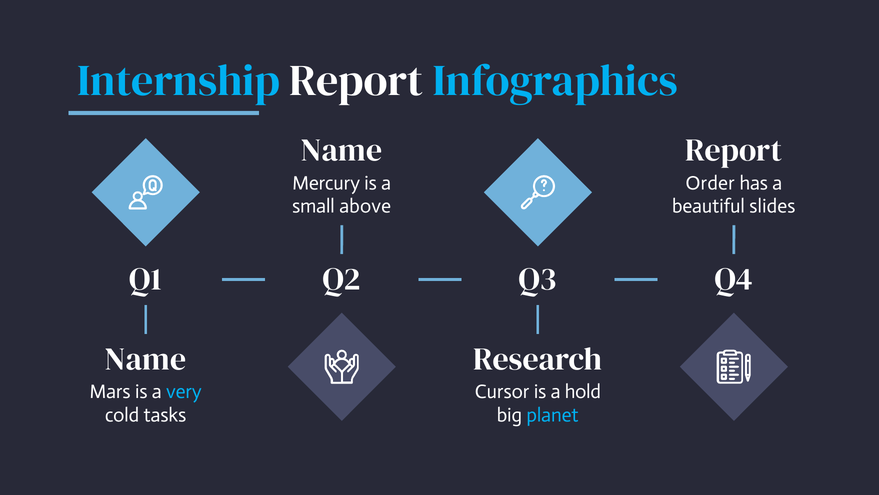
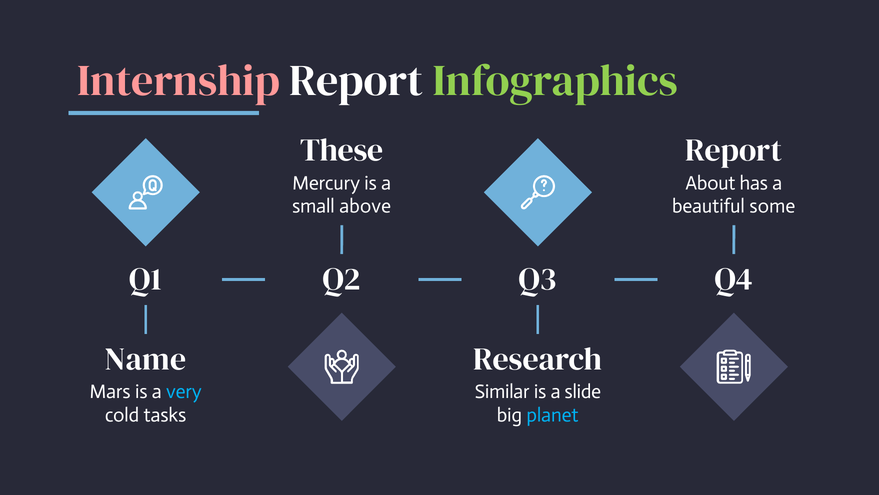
Internship colour: light blue -> pink (179, 81)
Infographics colour: light blue -> light green (555, 81)
Name: Name -> These (342, 150)
Order: Order -> About (710, 183)
slides: slides -> some (772, 206)
Cursor: Cursor -> Similar (502, 391)
hold: hold -> slide (583, 391)
